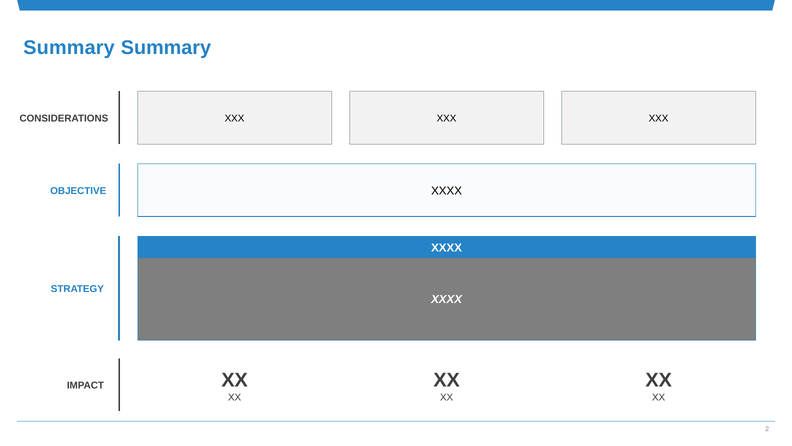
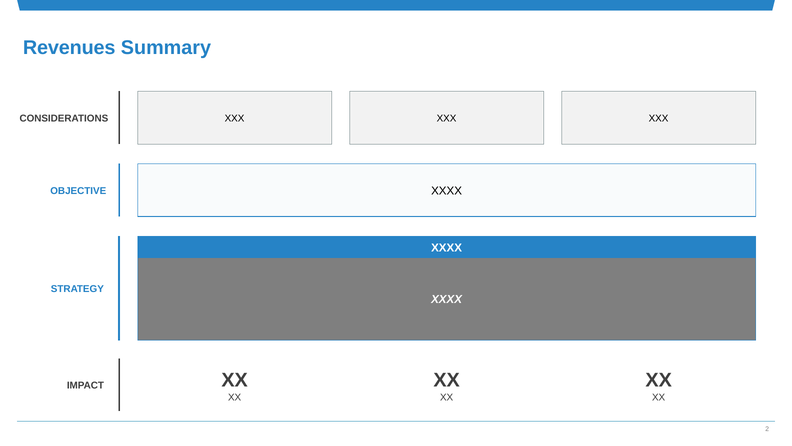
Summary: Summary -> Revenues (69, 48)
